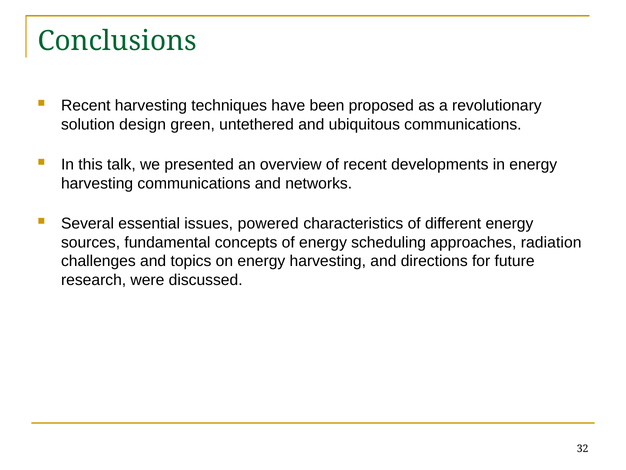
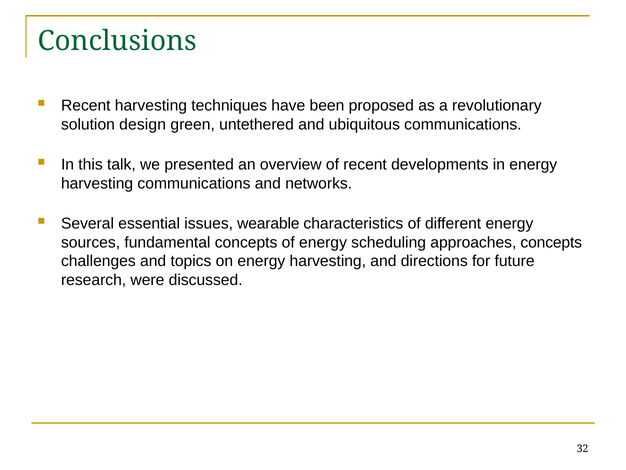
powered: powered -> wearable (268, 223)
approaches radiation: radiation -> concepts (551, 242)
